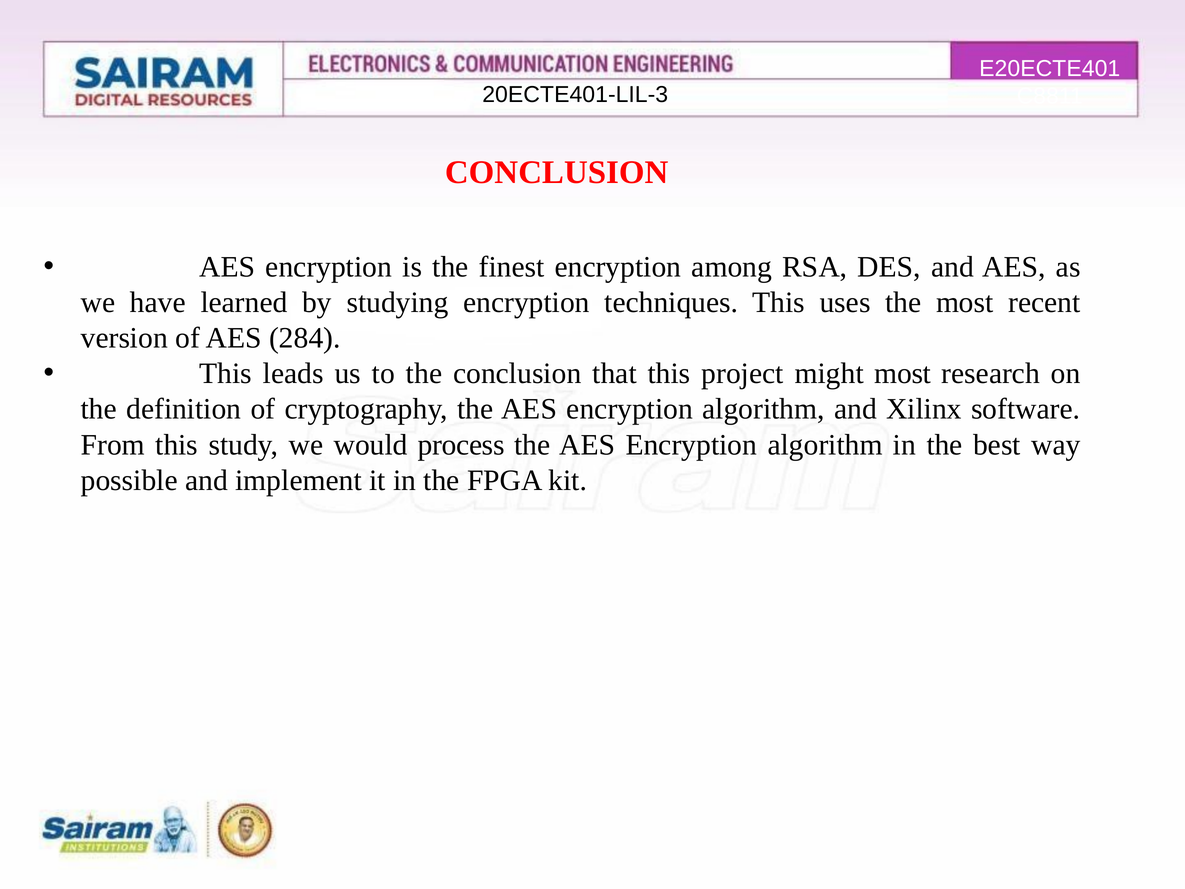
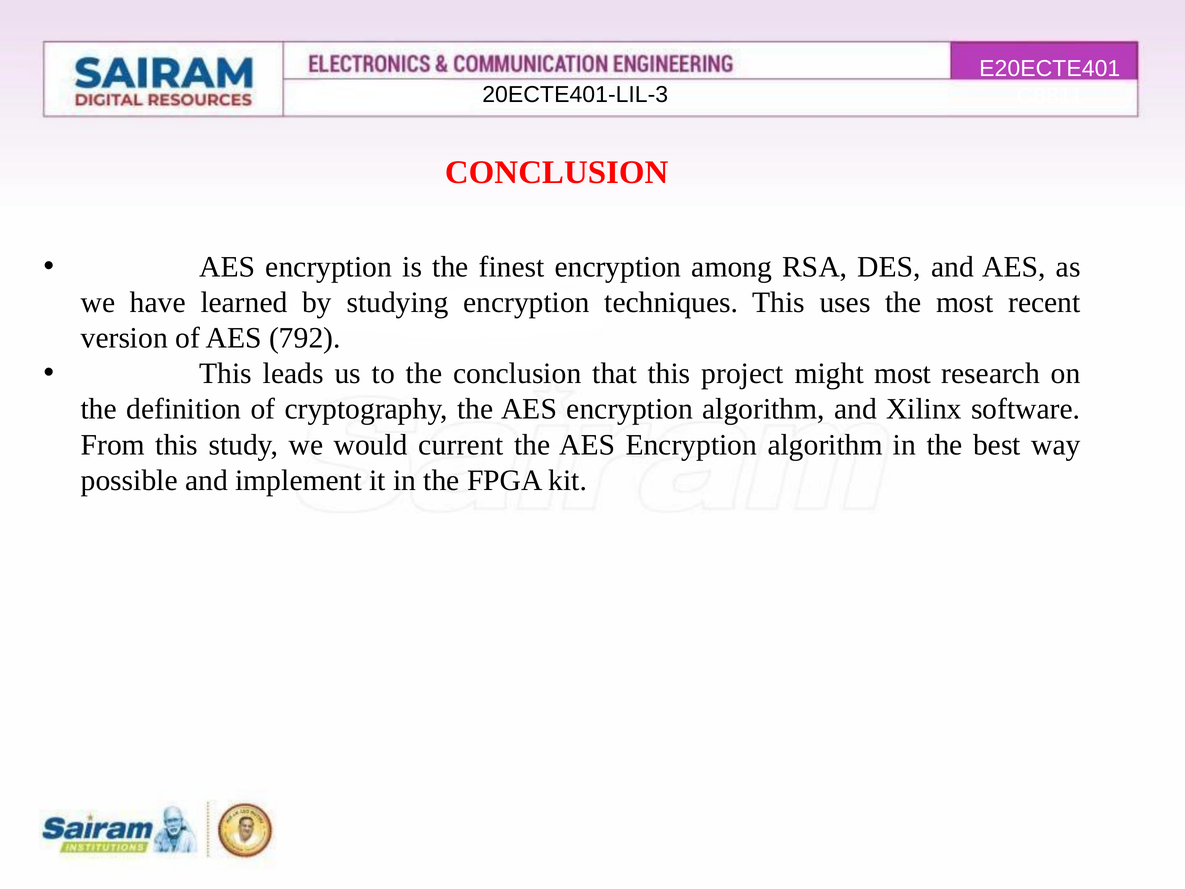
284: 284 -> 792 (305, 338)
process: process -> current (461, 445)
